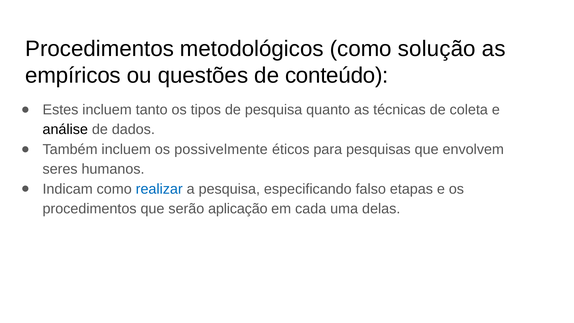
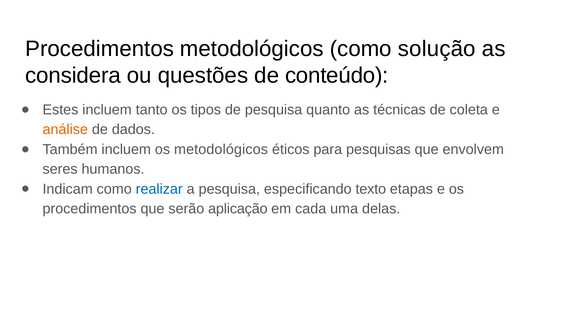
empíricos: empíricos -> considera (73, 75)
análise colour: black -> orange (65, 130)
os possivelmente: possivelmente -> metodológicos (221, 149)
falso: falso -> texto (371, 189)
